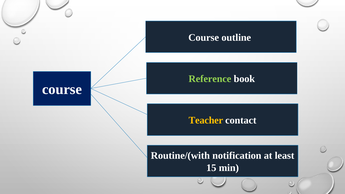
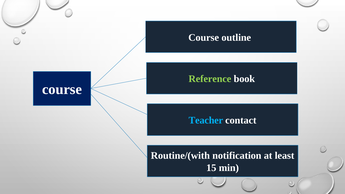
Teacher colour: yellow -> light blue (206, 120)
